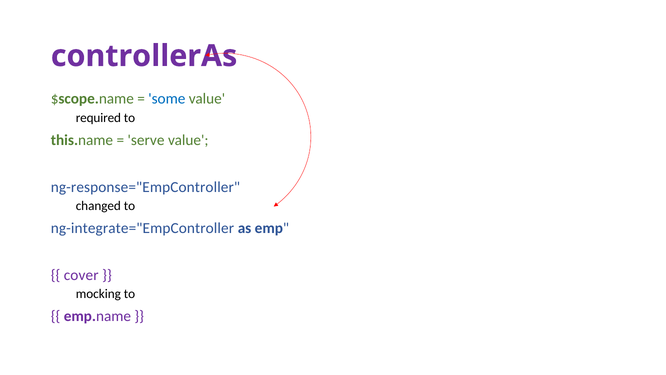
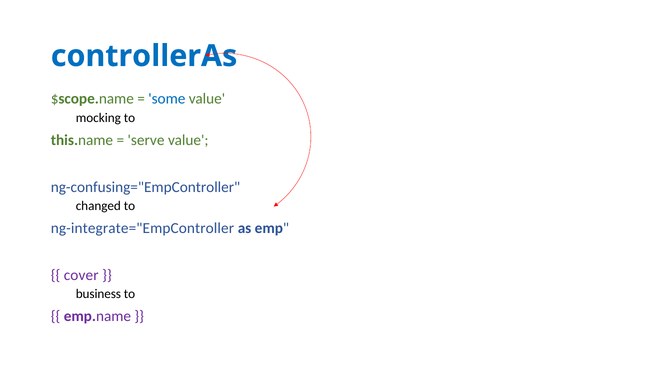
controllerAs colour: purple -> blue (144, 56)
required: required -> mocking (98, 118)
ng-response="EmpController: ng-response="EmpController -> ng-confusing="EmpController (145, 187)
mocking: mocking -> business (98, 294)
